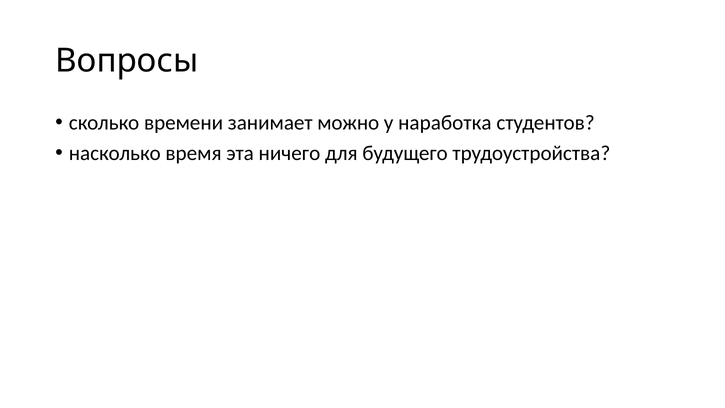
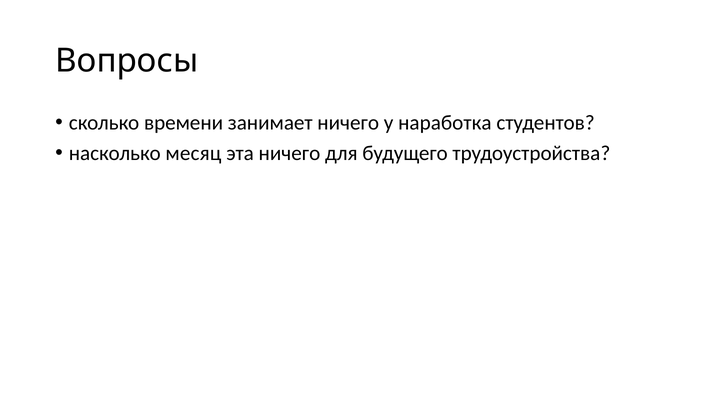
занимает можно: можно -> ничего (348, 123)
время: время -> месяц (193, 153)
